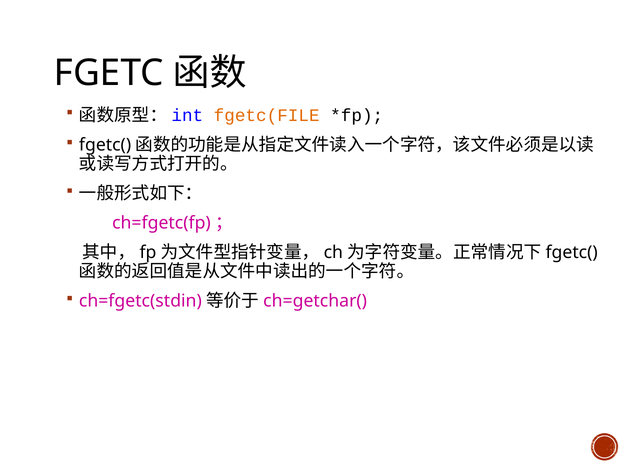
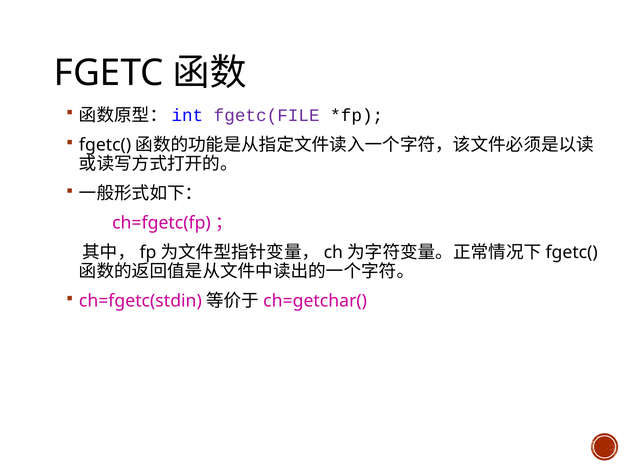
fgetc(FILE colour: orange -> purple (267, 115)
